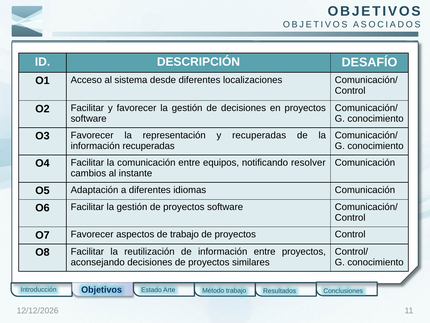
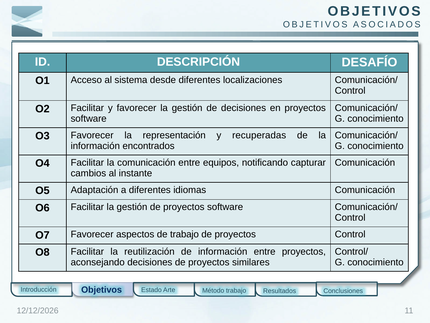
información recuperadas: recuperadas -> encontrados (149, 146)
resolver: resolver -> capturar (308, 162)
